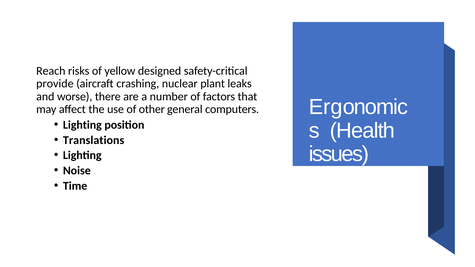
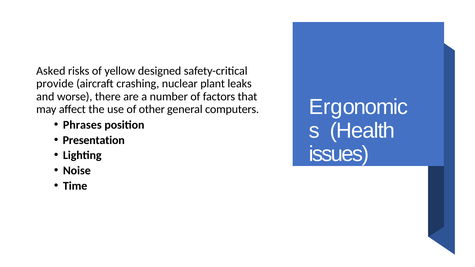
Reach: Reach -> Asked (51, 71)
Lighting: Lighting -> Phrases (82, 125)
Translations: Translations -> Presentation (94, 140)
